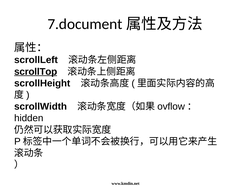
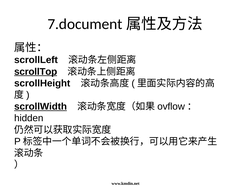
scrollWidth underline: none -> present (41, 107)
